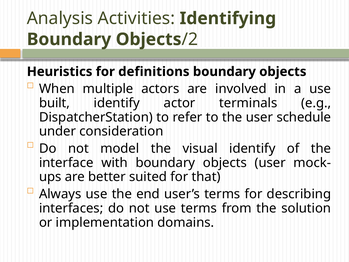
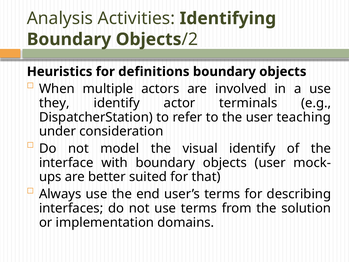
built: built -> they (54, 103)
schedule: schedule -> teaching (304, 117)
